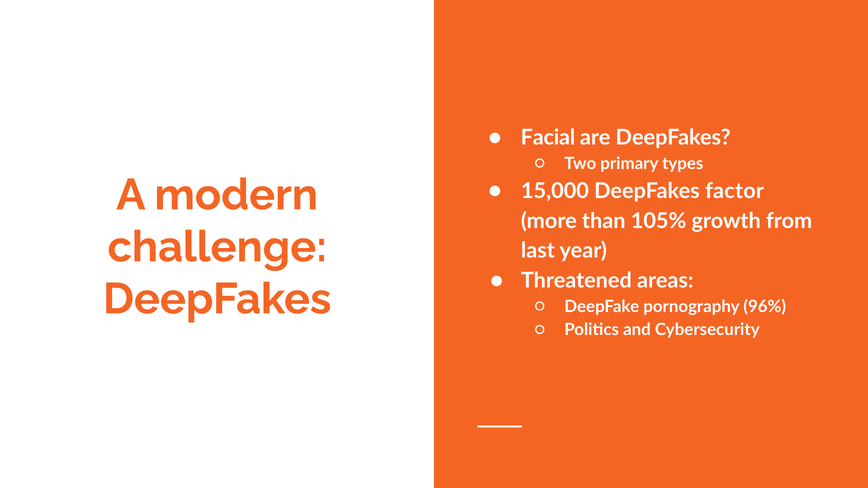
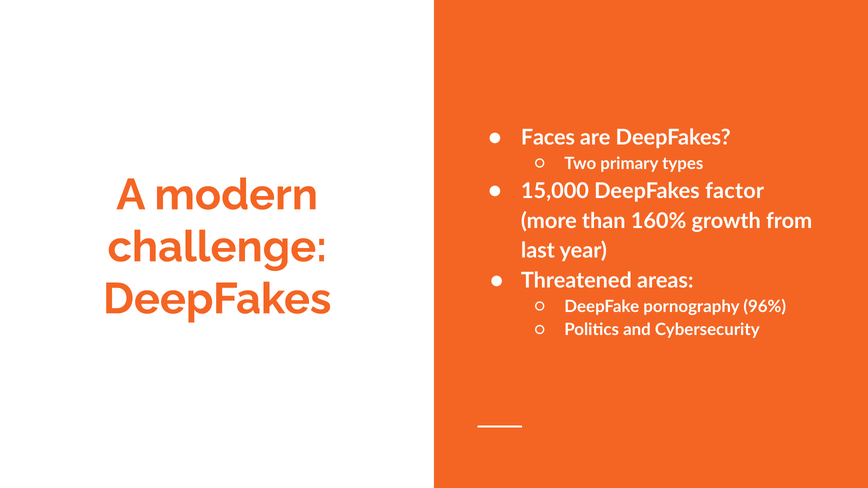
Facial: Facial -> Faces (548, 138)
105%: 105% -> 160% (659, 221)
